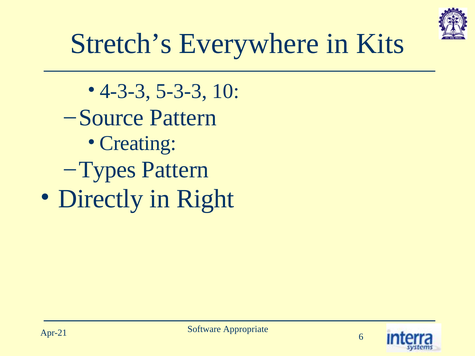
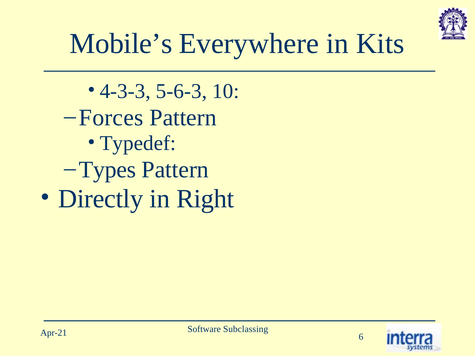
Stretch’s: Stretch’s -> Mobile’s (121, 44)
5-3-3: 5-3-3 -> 5-6-3 (181, 91)
Source: Source -> Forces (111, 118)
Creating: Creating -> Typedef (138, 143)
Appropriate: Appropriate -> Subclassing (246, 329)
